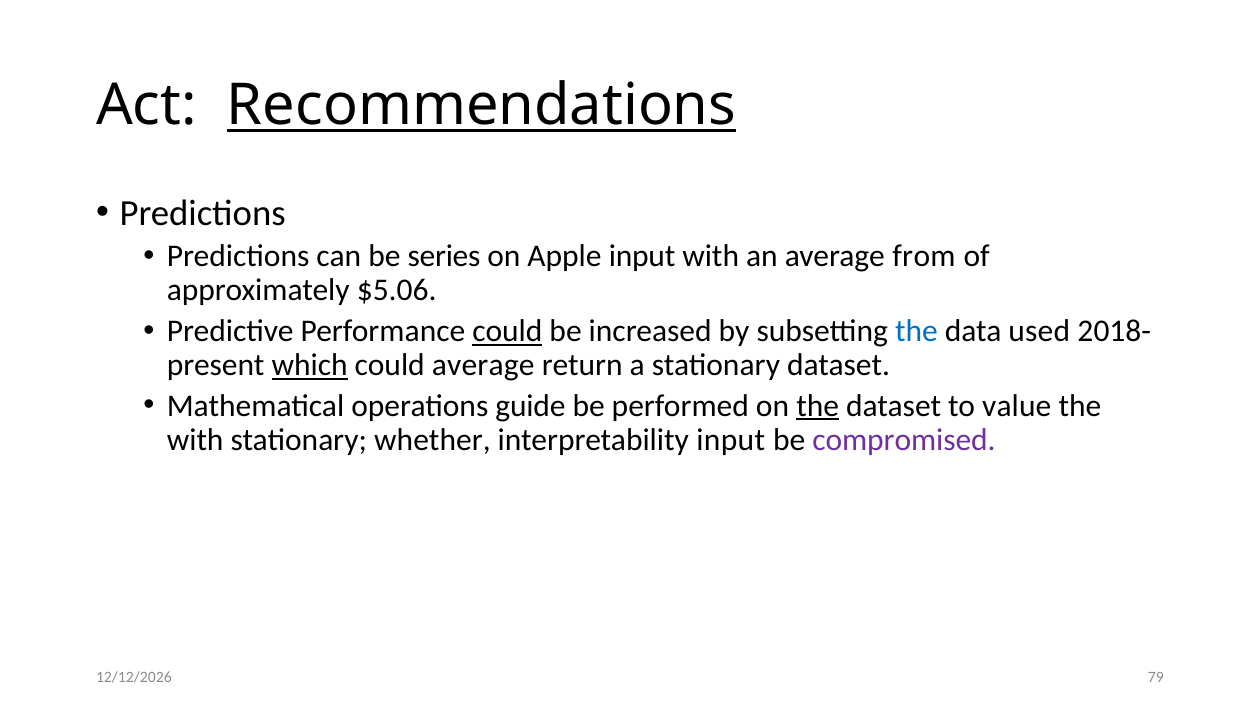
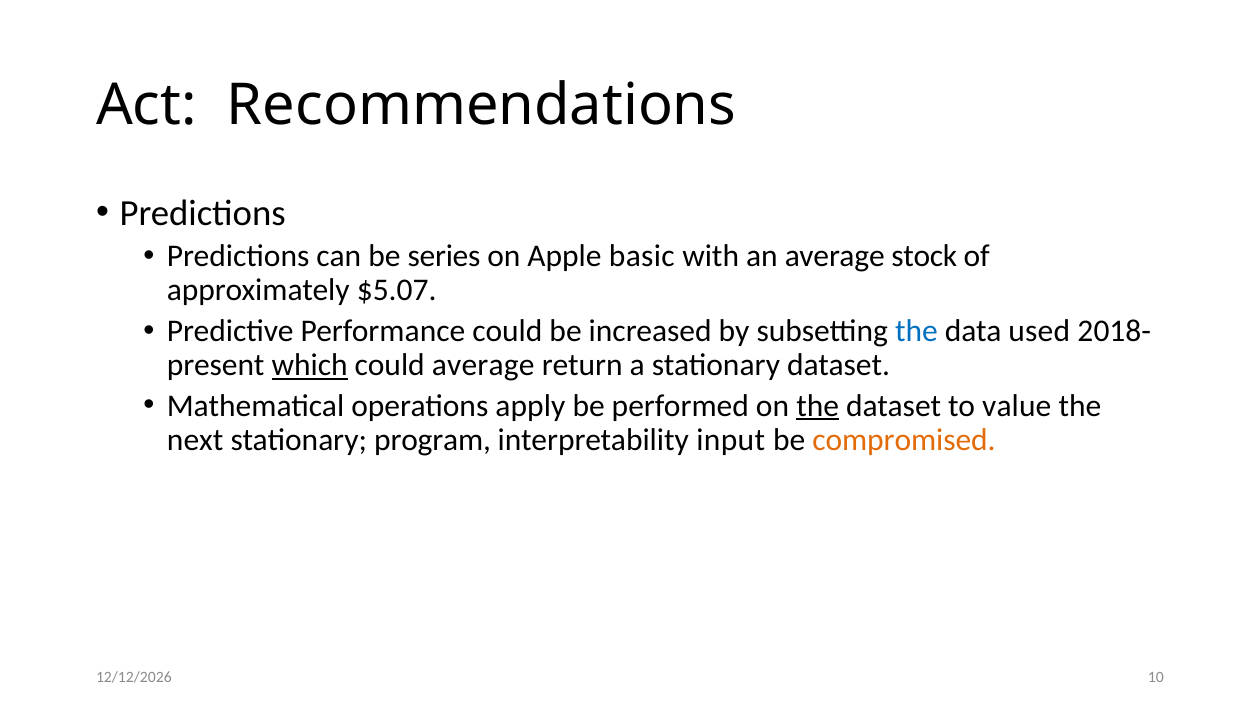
Recommendations underline: present -> none (482, 106)
Apple input: input -> basic (642, 256)
from: from -> stock (924, 256)
$5.06: $5.06 -> $5.07 (397, 290)
could underline: present -> none (507, 331)
guide: guide -> apply (530, 406)
with: with -> next (195, 440)
whether: whether -> program (433, 440)
compromised colour: purple -> orange (904, 440)
79: 79 -> 10 (1156, 677)
